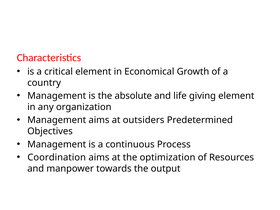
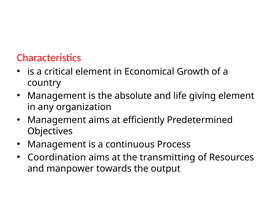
outsiders: outsiders -> efficiently (144, 120)
optimization: optimization -> transmitting (168, 157)
